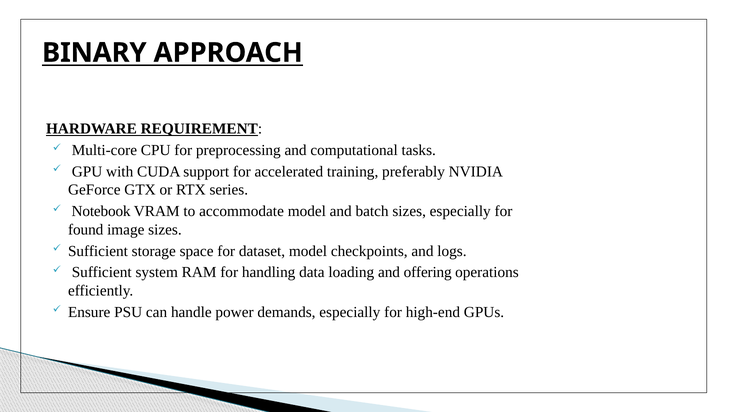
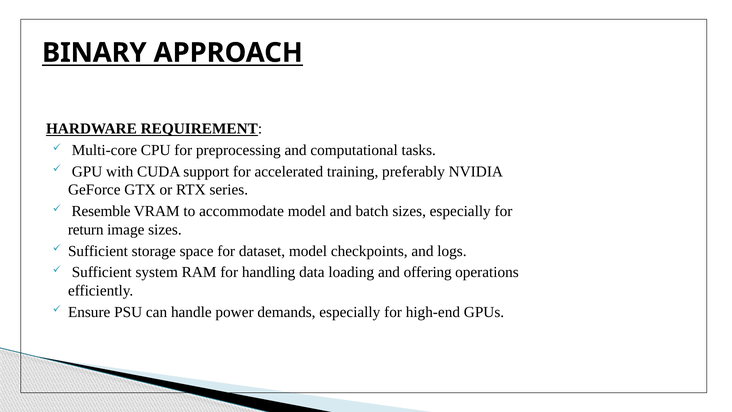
Notebook: Notebook -> Resemble (101, 211)
found: found -> return (86, 229)
